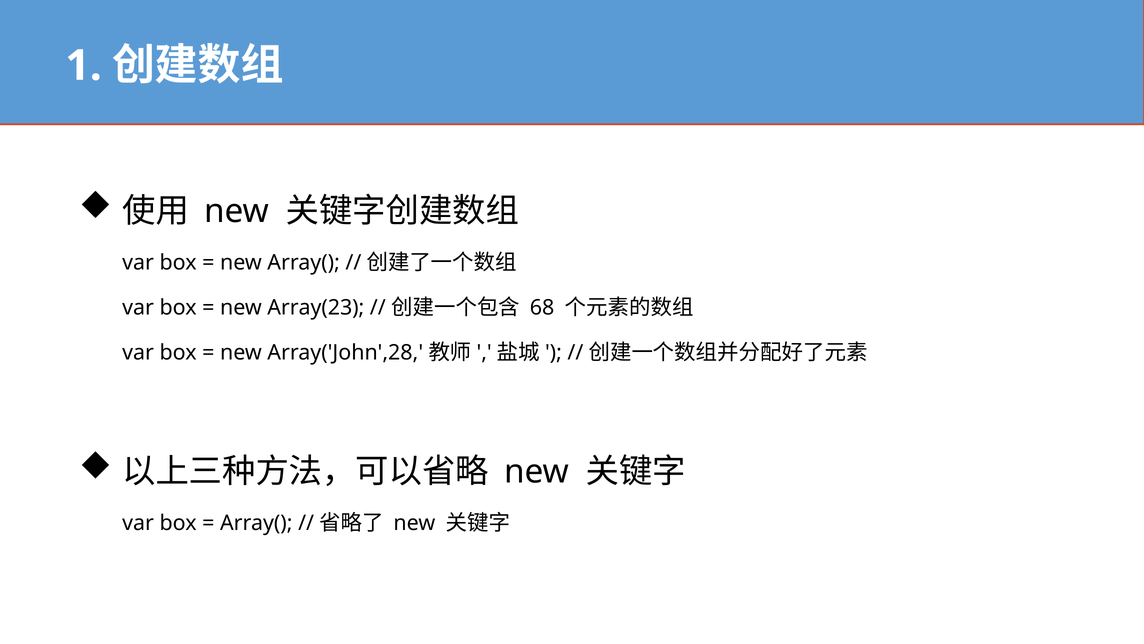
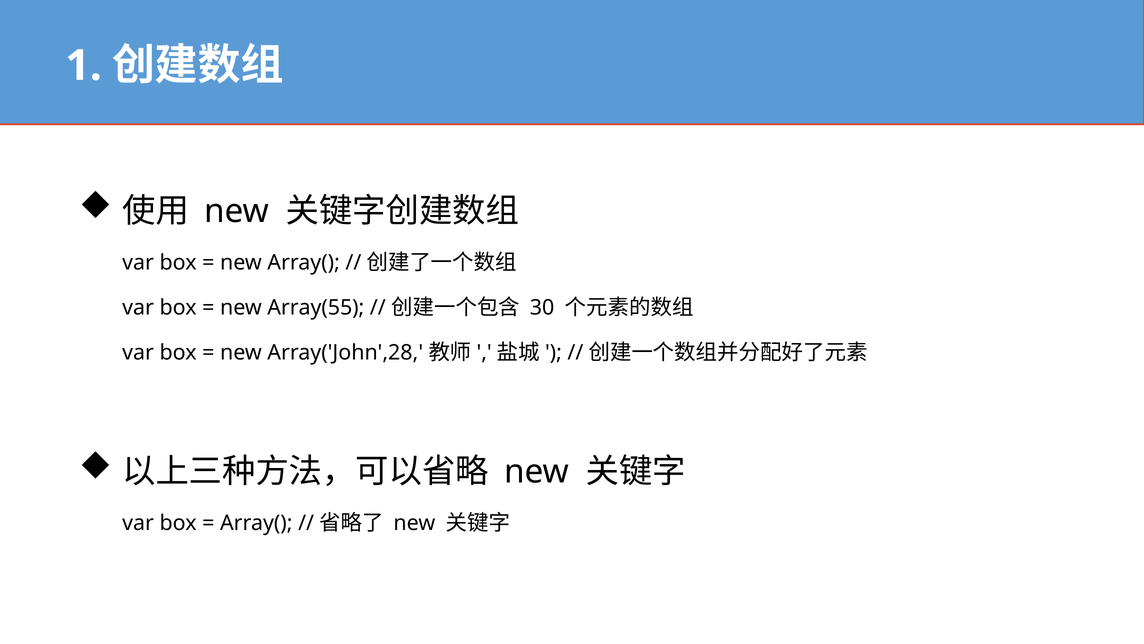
Array(23: Array(23 -> Array(55 (316, 308)
68: 68 -> 30 (542, 308)
